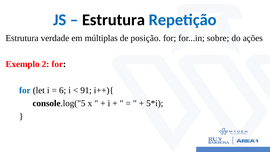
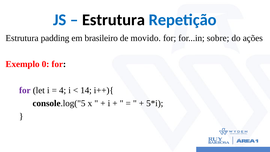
verdade: verdade -> padding (55, 38)
múltiplas: múltiplas -> brasileiro (101, 38)
posição: posição -> movido (146, 38)
2: 2 -> 0 (46, 64)
for colour: blue -> purple (25, 90)
6: 6 -> 4 (63, 90)
91: 91 -> 14 (86, 90)
